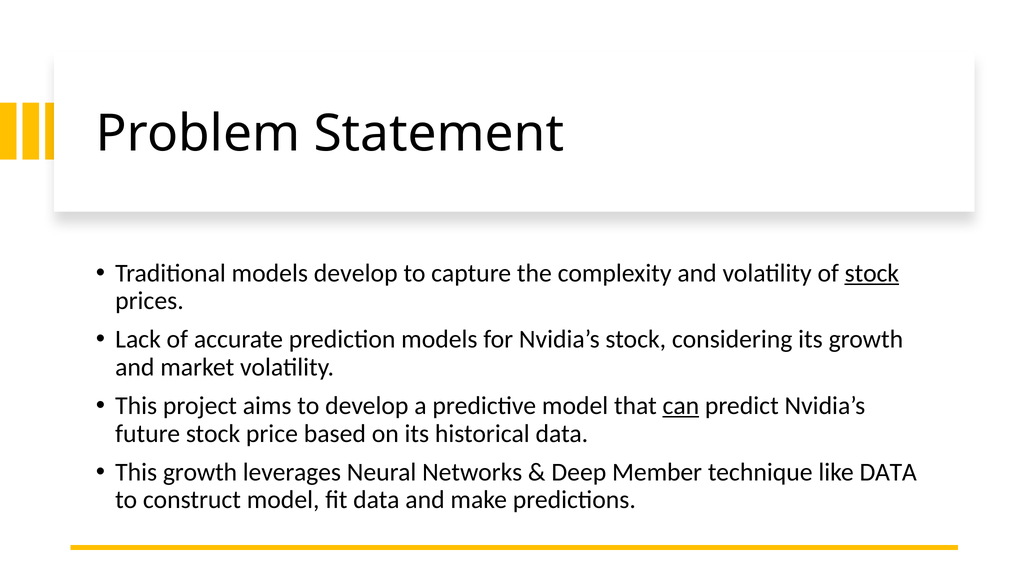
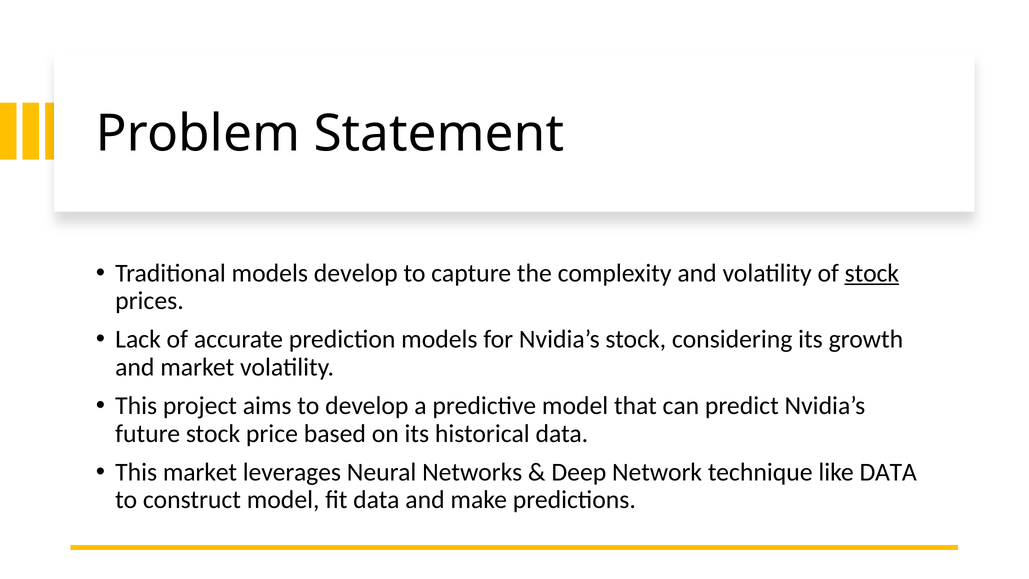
can underline: present -> none (681, 406)
This growth: growth -> market (200, 472)
Member: Member -> Network (657, 472)
